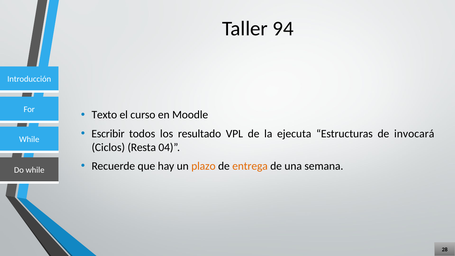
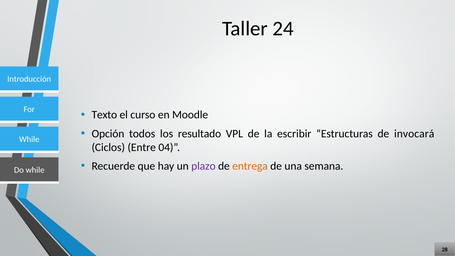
94: 94 -> 24 (283, 29)
Escribir: Escribir -> Opción (108, 134)
ejecuta: ejecuta -> escribir (294, 134)
Resta: Resta -> Entre (142, 147)
plazo colour: orange -> purple (203, 166)
